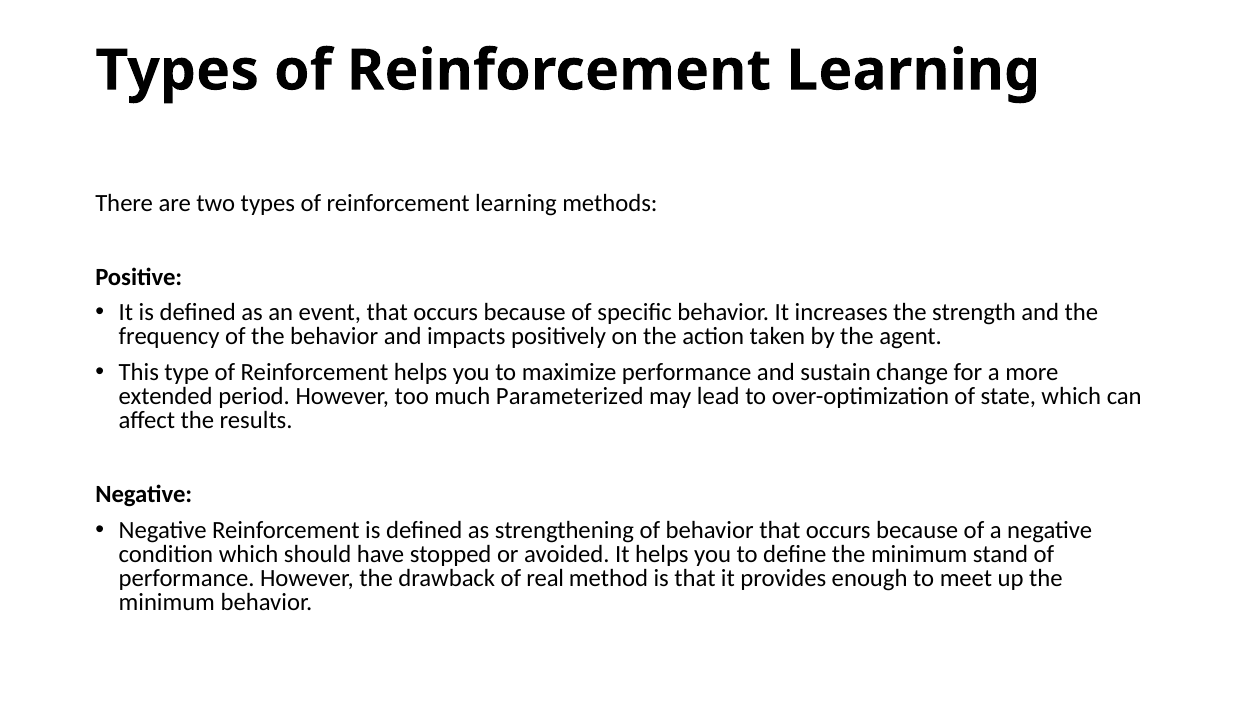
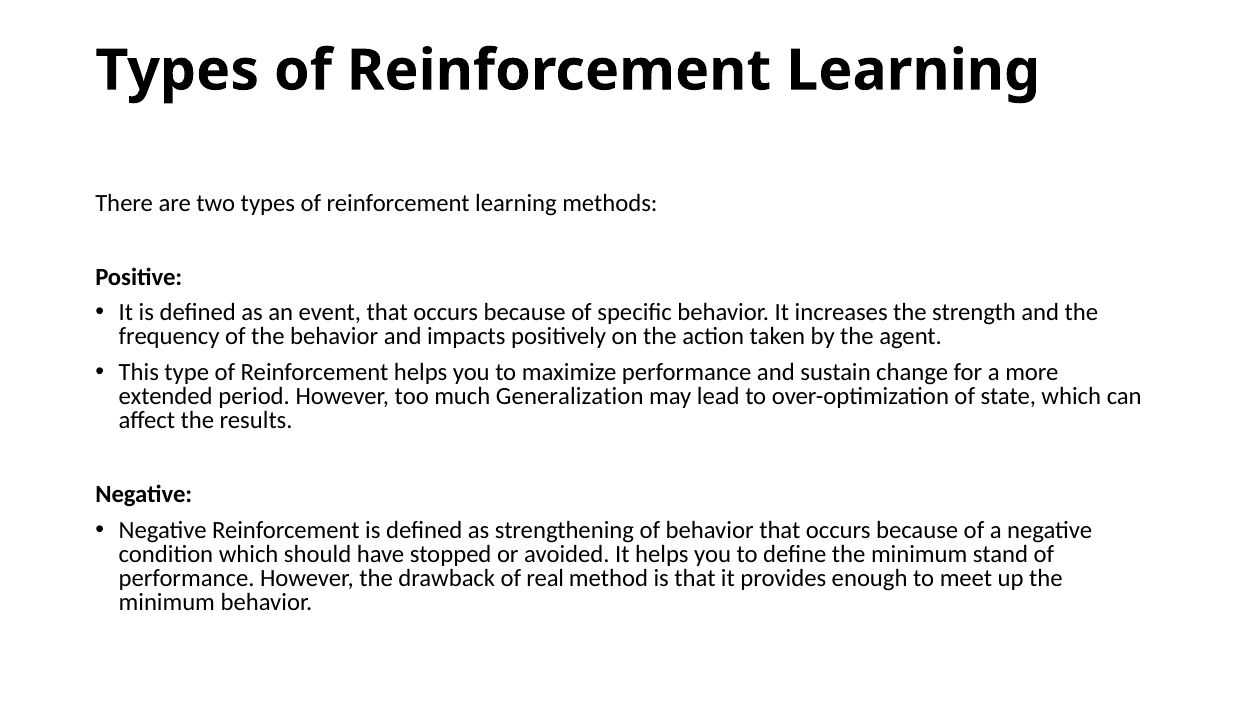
Parameterized: Parameterized -> Generalization (570, 397)
